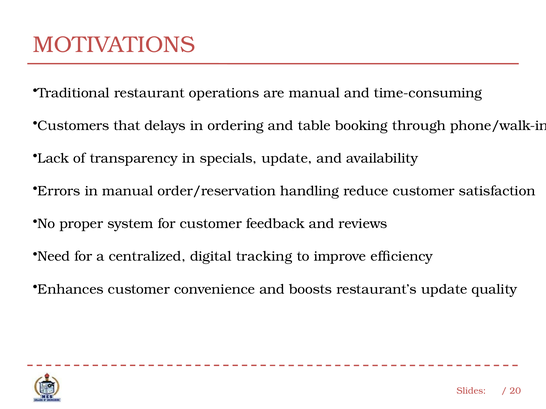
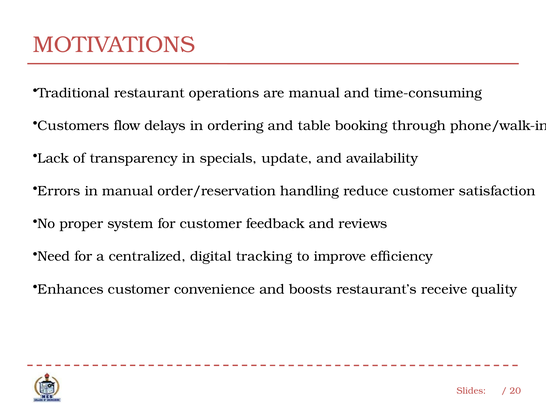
that: that -> flow (127, 126)
restaurant’s update: update -> receive (444, 290)
